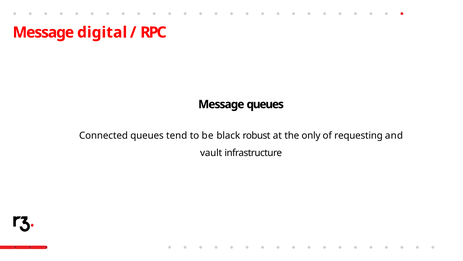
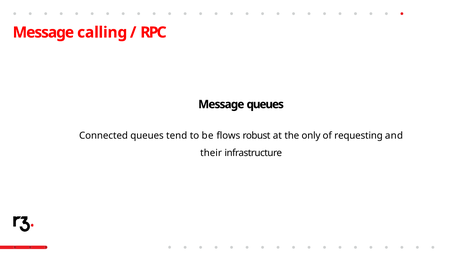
digital: digital -> calling (102, 32)
black: black -> flows (228, 135)
vault: vault -> their (211, 153)
